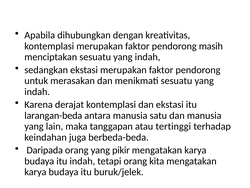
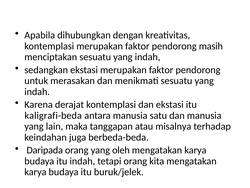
larangan-beda: larangan-beda -> kaligrafi-beda (53, 115)
tertinggi: tertinggi -> misalnya (173, 126)
pikir: pikir -> oleh (121, 150)
